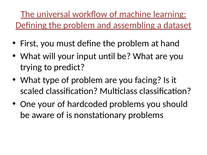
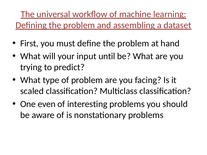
One your: your -> even (47, 104)
hardcoded: hardcoded -> interesting (87, 104)
